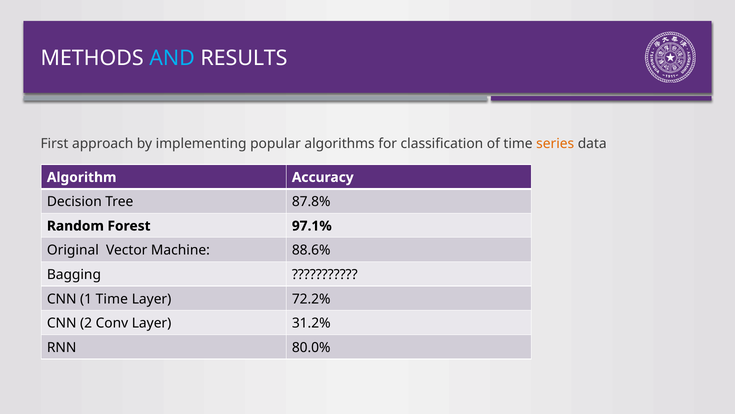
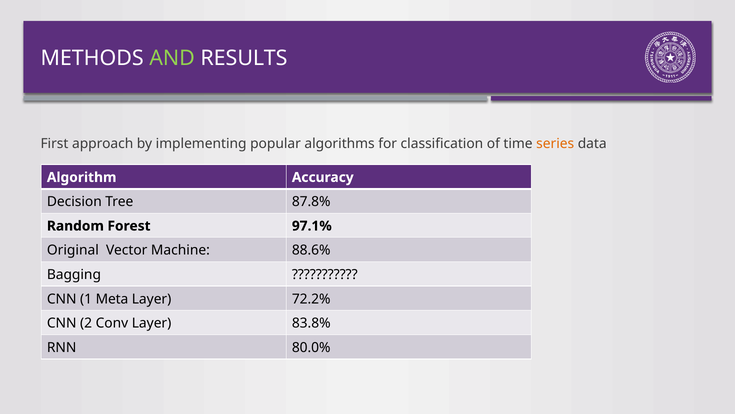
AND colour: light blue -> light green (172, 58)
1 Time: Time -> Meta (112, 299)
31.2%: 31.2% -> 83.8% (311, 323)
